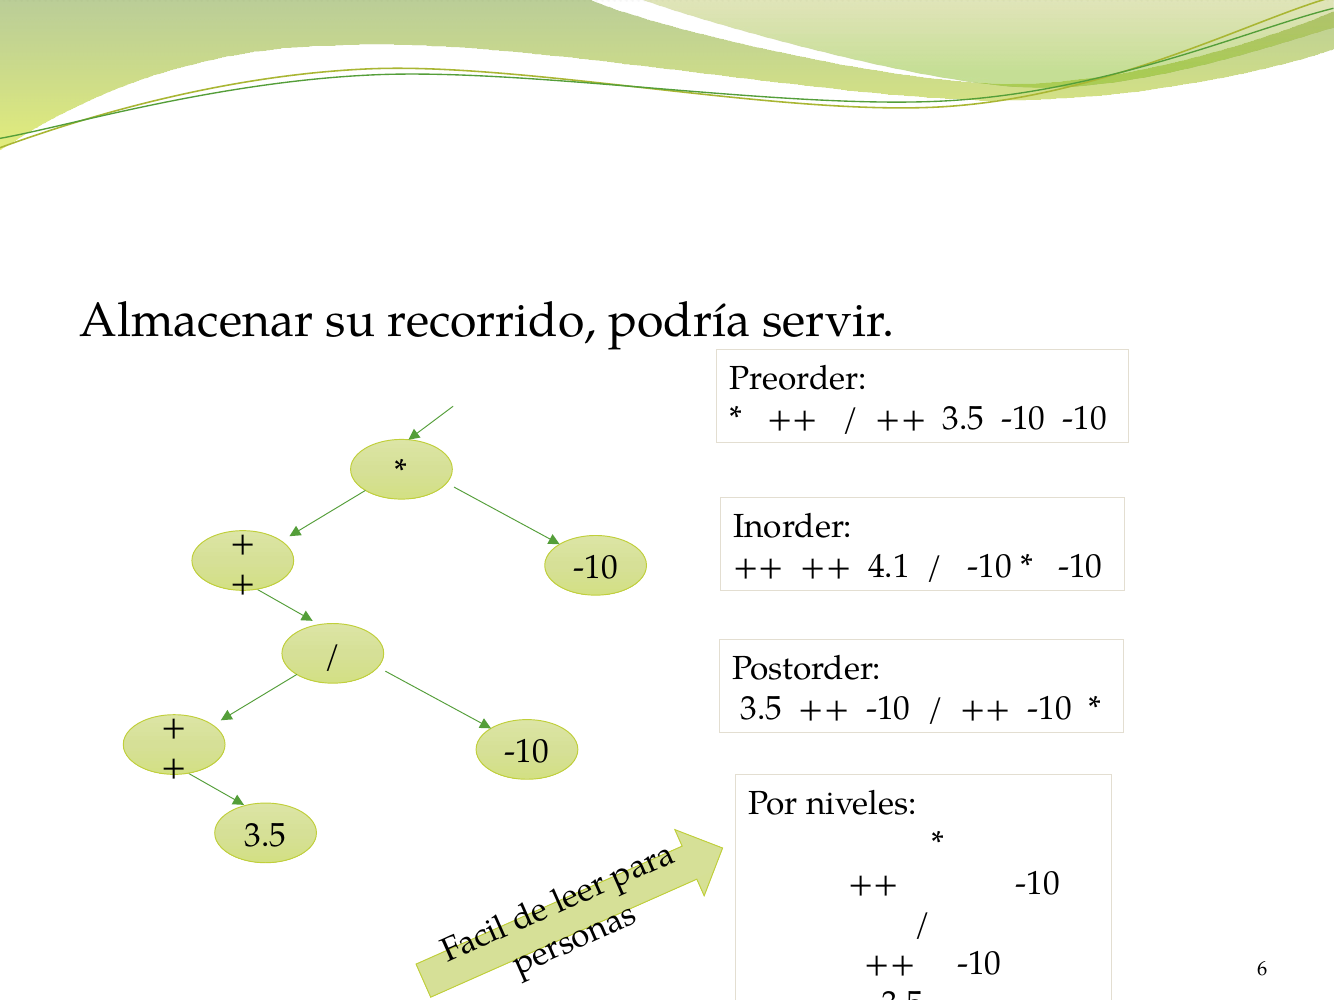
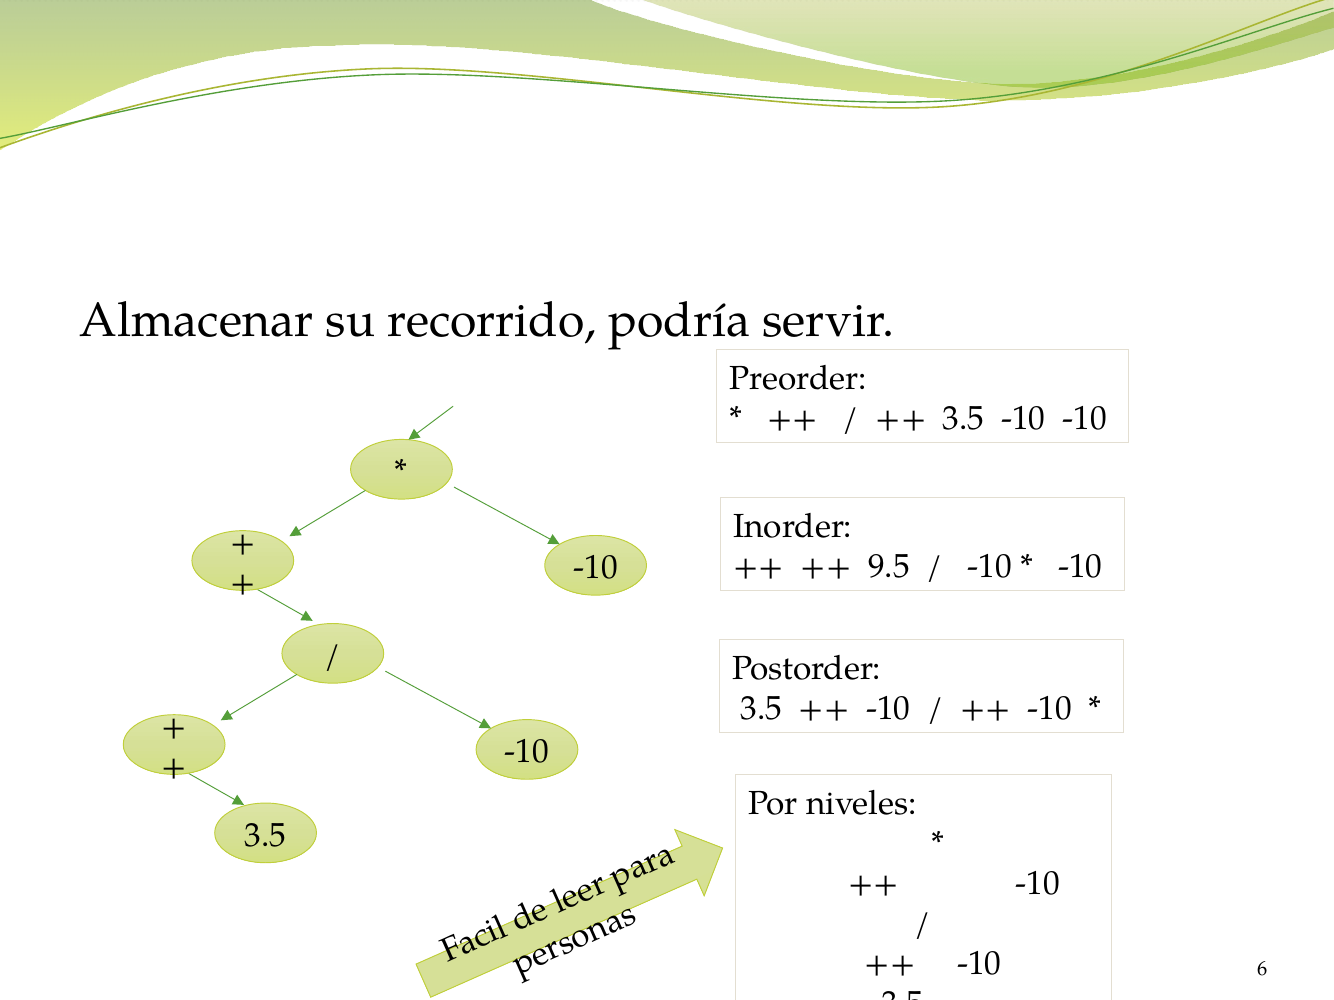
4.1: 4.1 -> 9.5 (889, 566)
